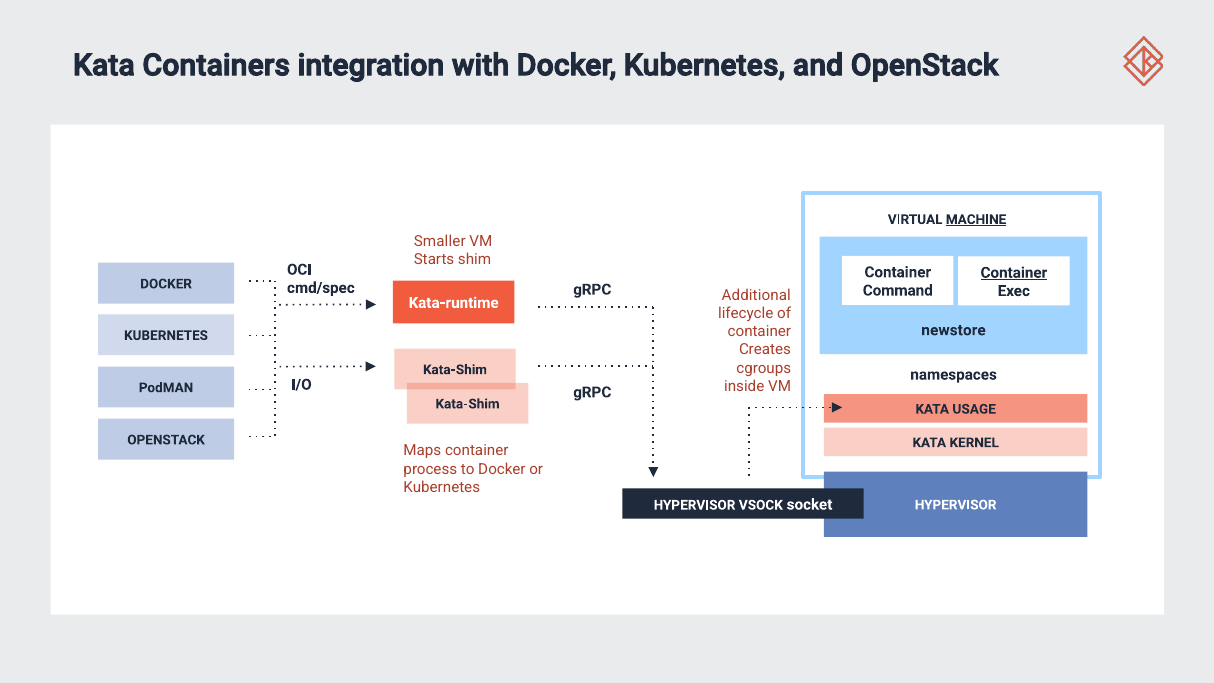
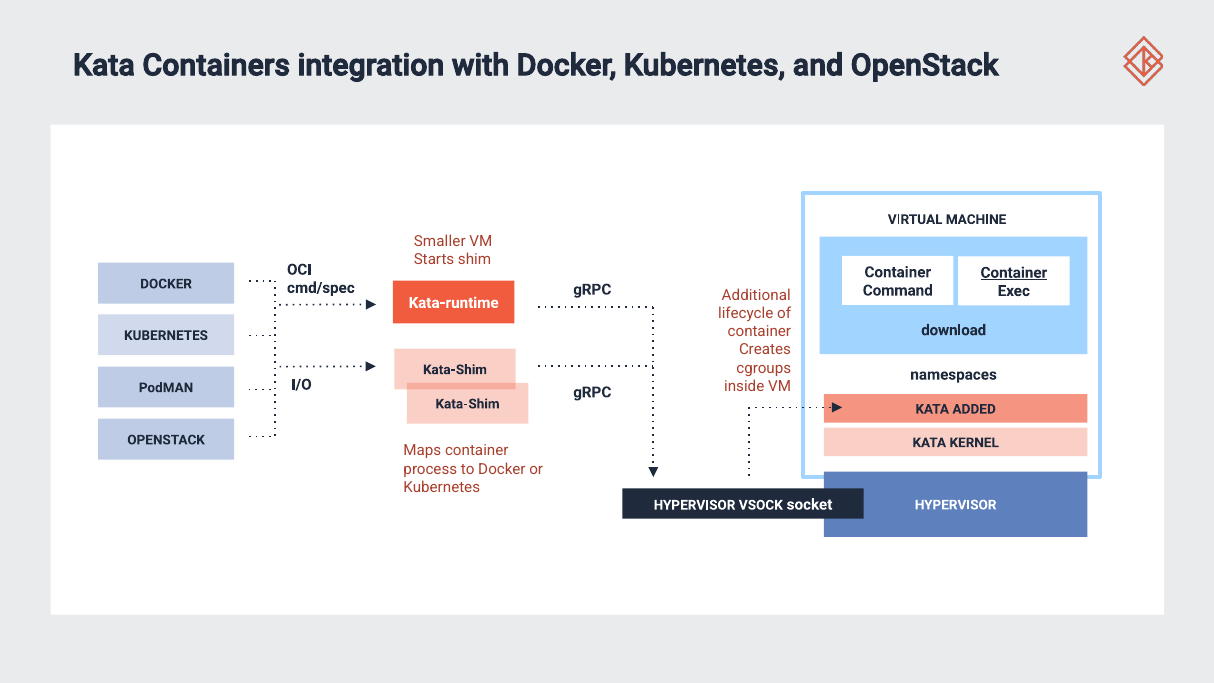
MACHINE underline: present -> none (976, 219)
newstore: newstore -> download (954, 330)
USAGE: USAGE -> ADDED (974, 409)
